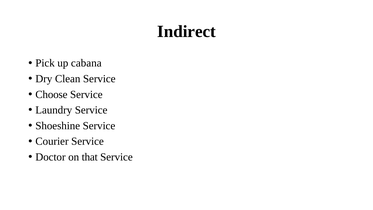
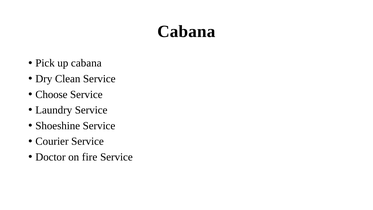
Indirect: Indirect -> Cabana (186, 31)
that: that -> fire (90, 157)
